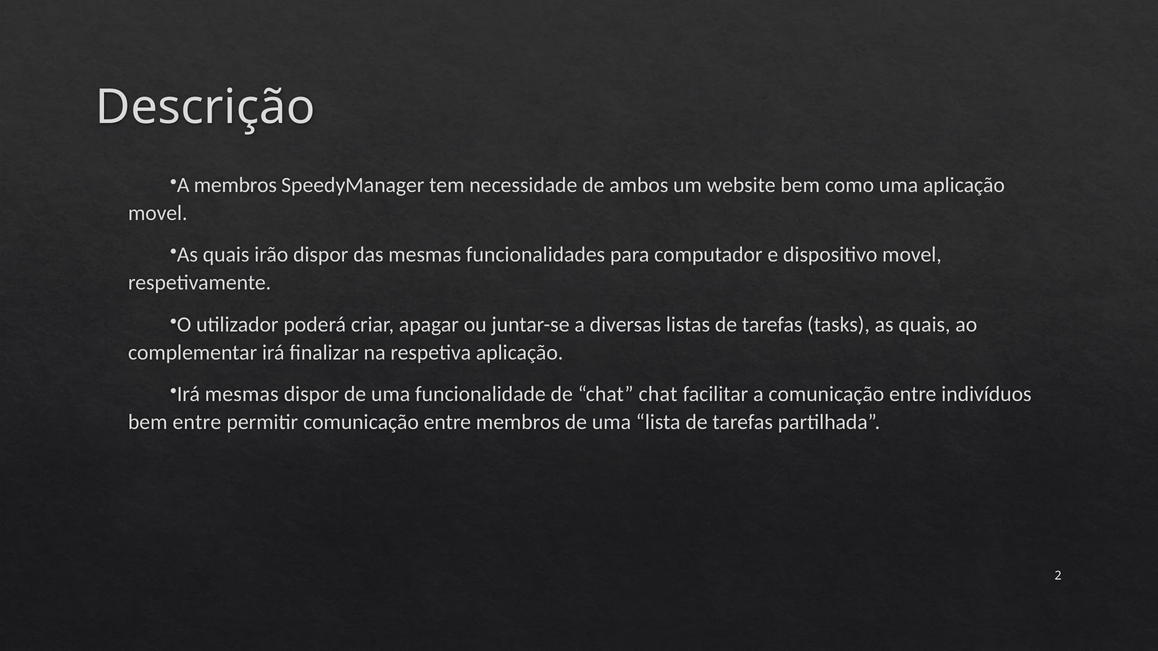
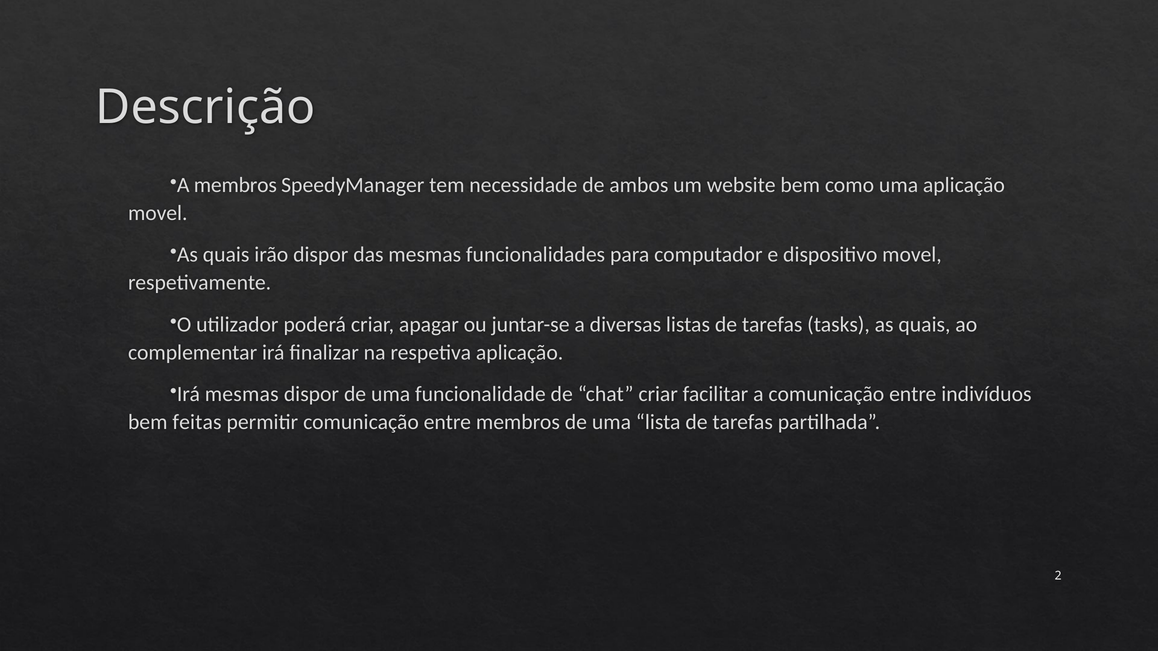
chat chat: chat -> criar (658, 394)
bem entre: entre -> feitas (197, 422)
